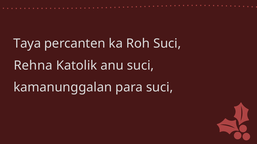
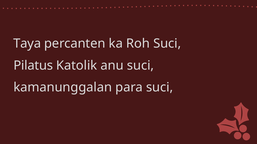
Rehna: Rehna -> Pilatus (33, 66)
